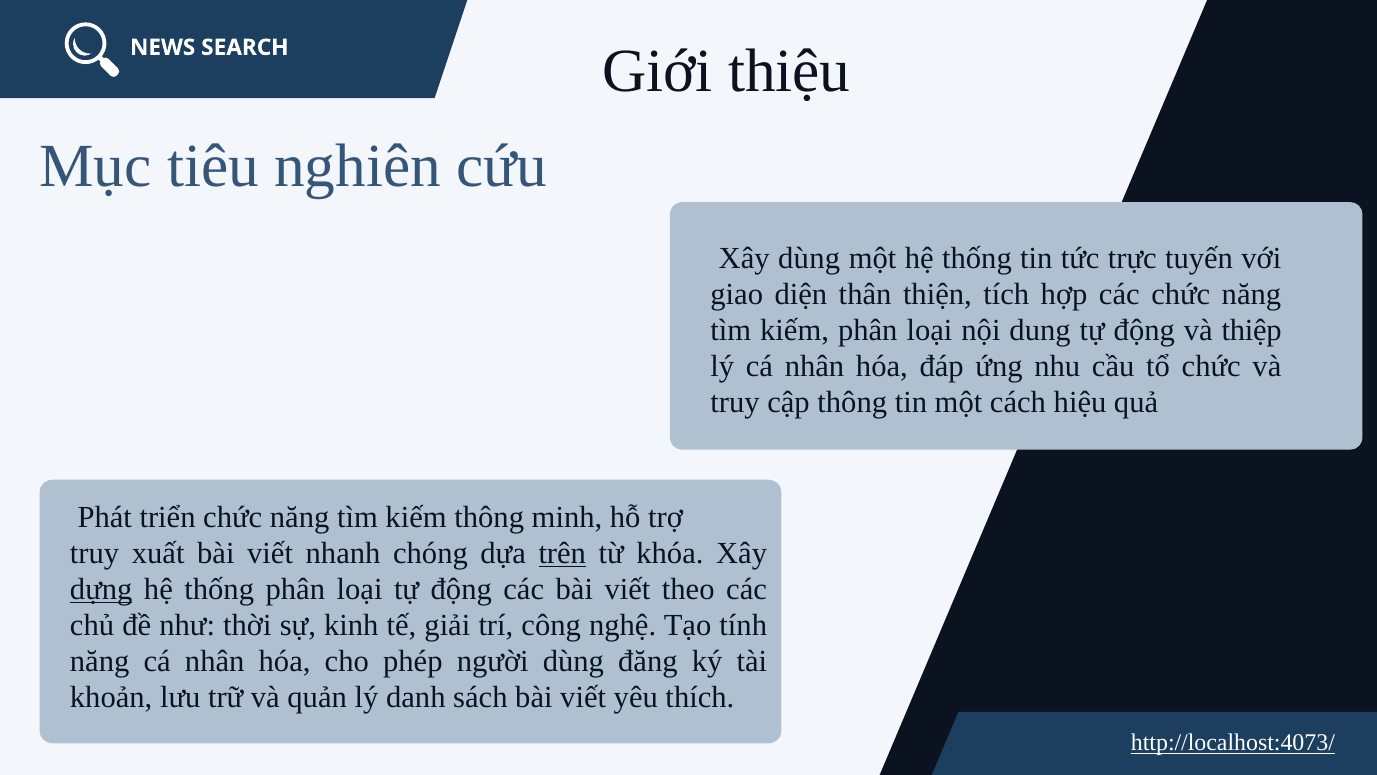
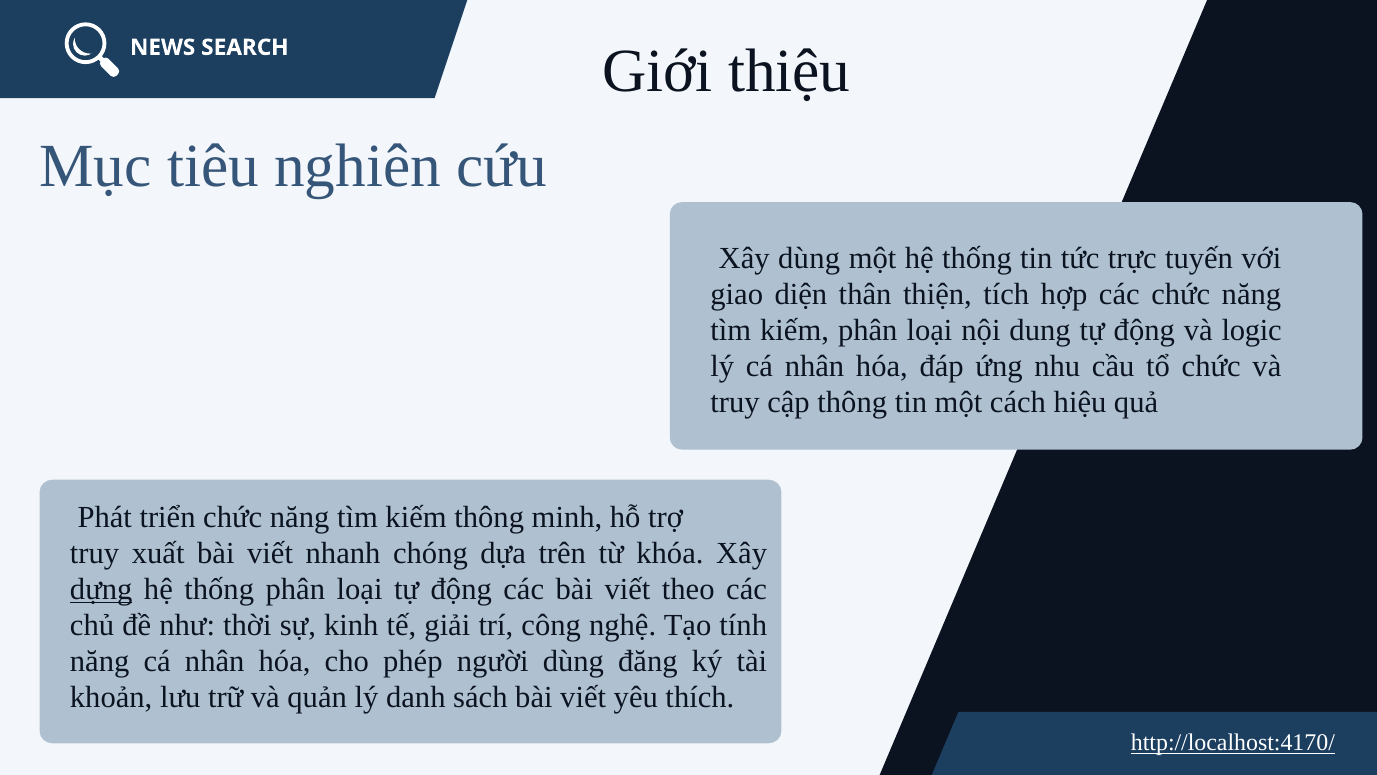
thiệp: thiệp -> logic (1252, 330)
trên underline: present -> none (562, 553)
http://localhost:4073/: http://localhost:4073/ -> http://localhost:4170/ (1233, 742)
